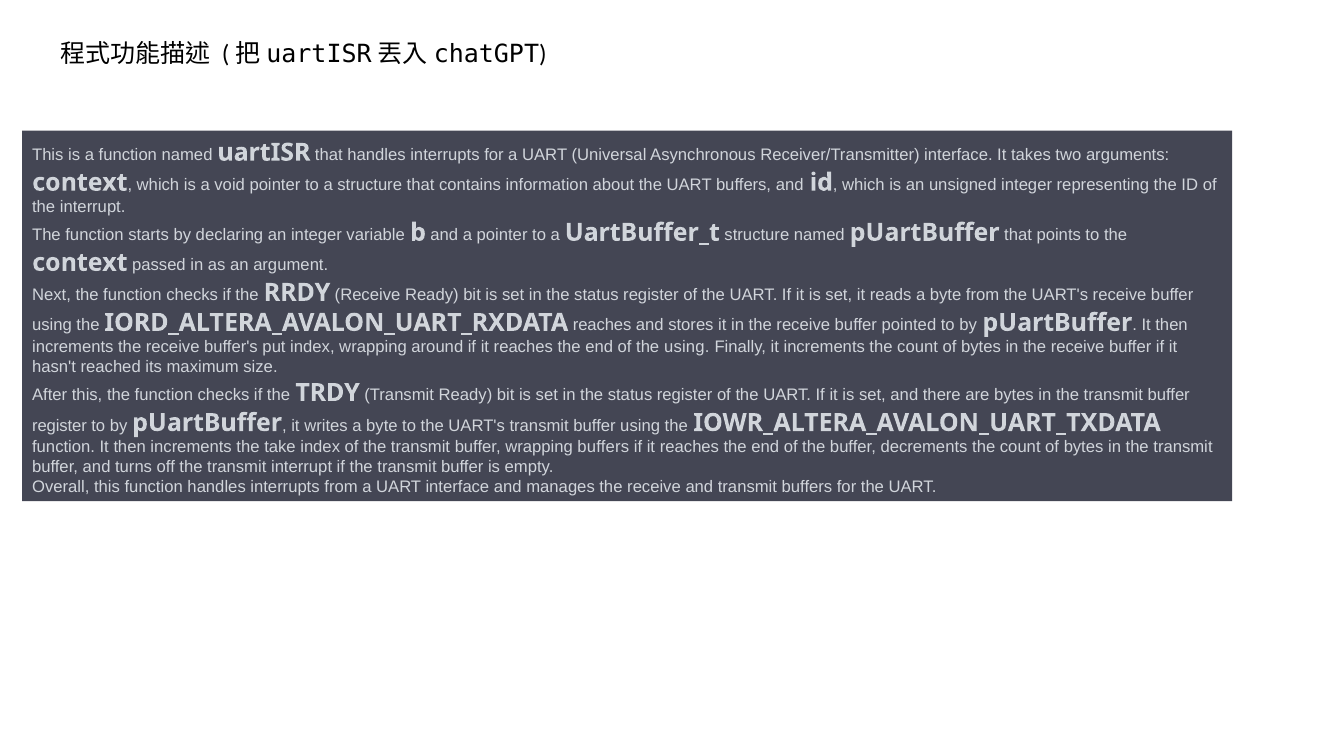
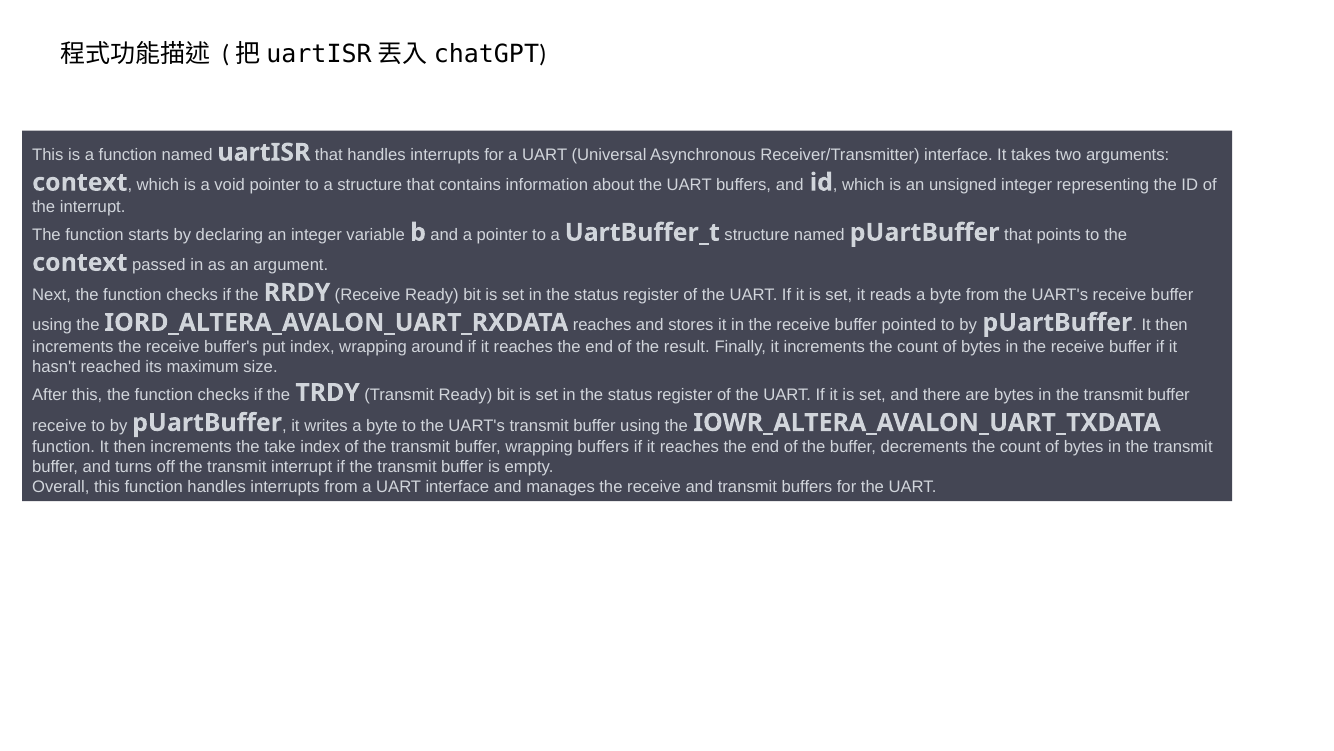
the using: using -> result (687, 347)
register: register -> receive (59, 425)
